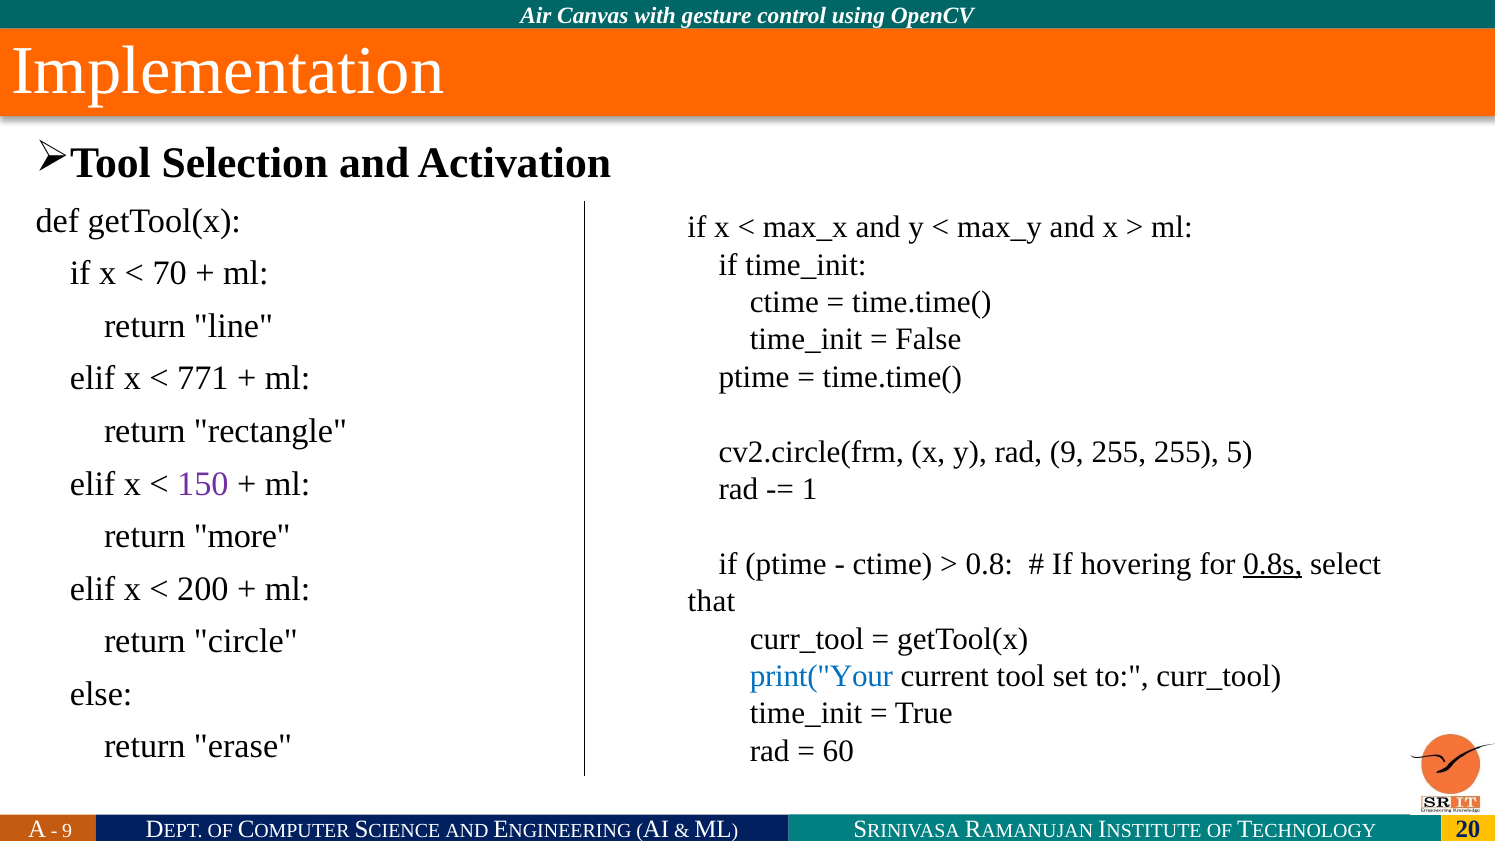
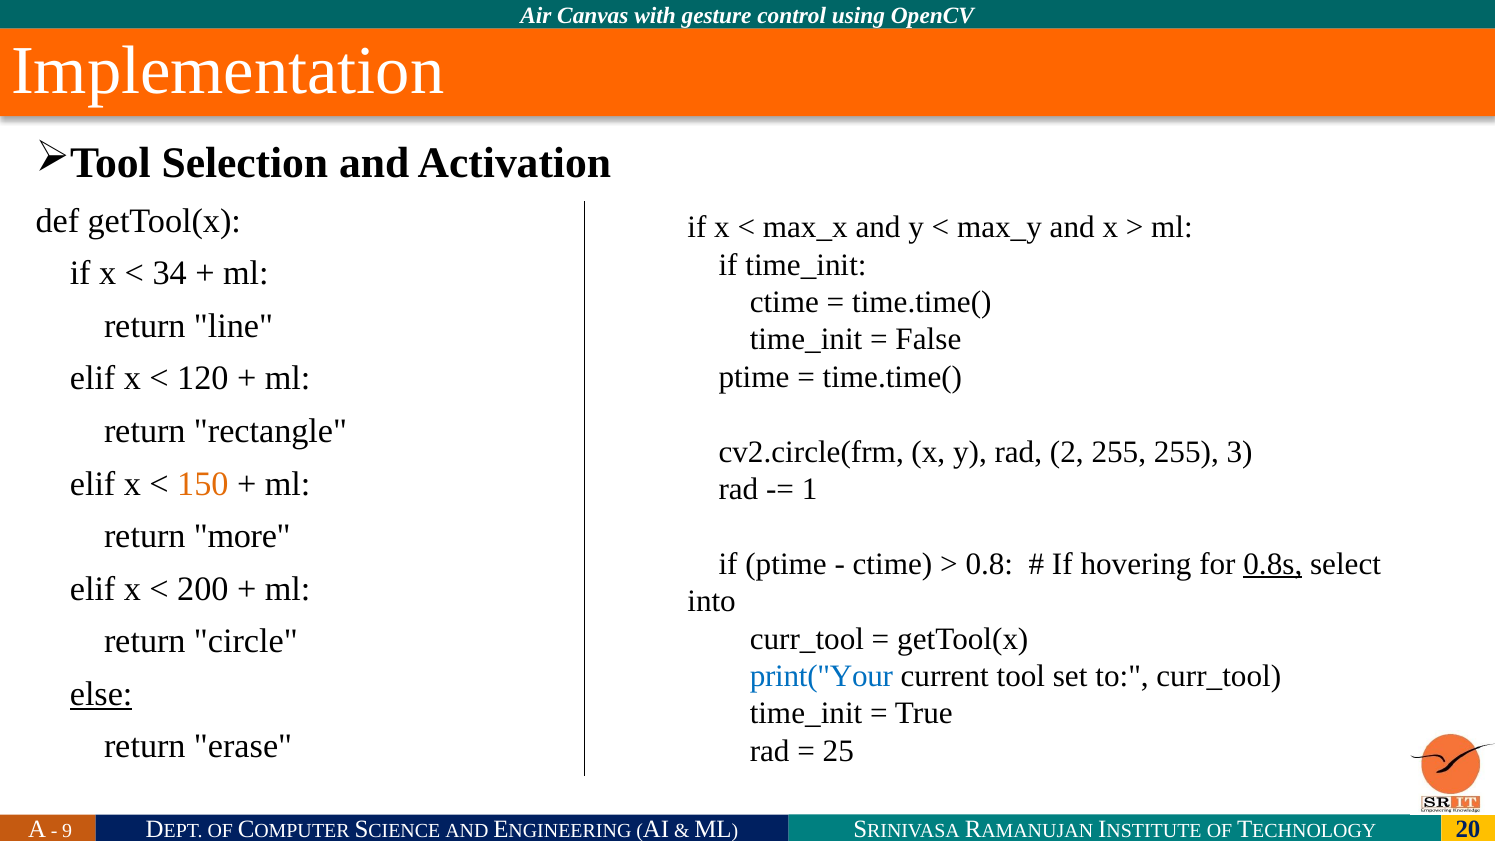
70: 70 -> 34 (170, 274)
771: 771 -> 120 (203, 379)
rad 9: 9 -> 2 (1067, 452)
5: 5 -> 3 (1240, 452)
150 colour: purple -> orange (203, 484)
that: that -> into (712, 601)
else underline: none -> present (101, 694)
60: 60 -> 25 (838, 751)
